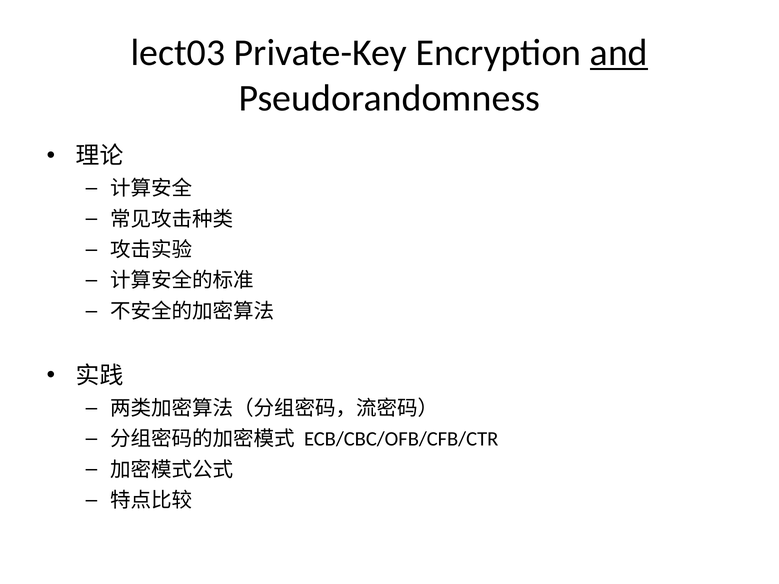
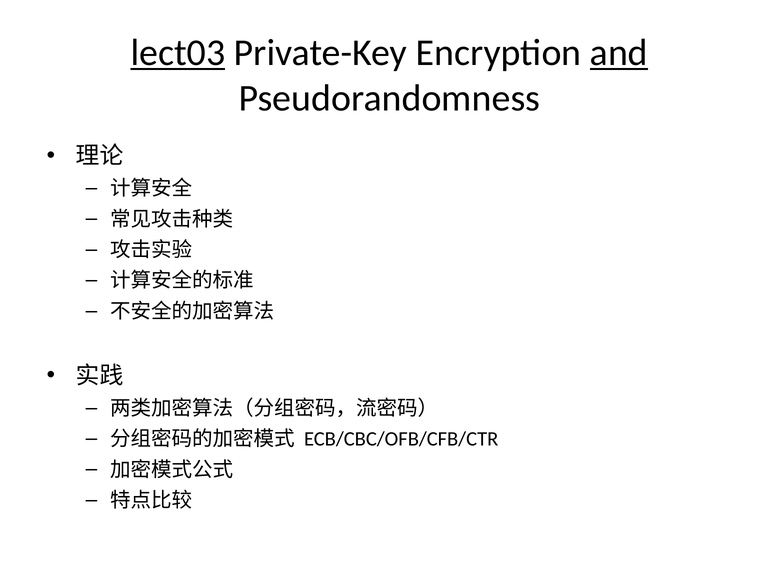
lect03 underline: none -> present (178, 53)
